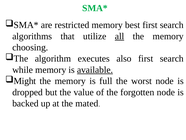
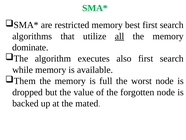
choosing: choosing -> dominate (30, 47)
available underline: present -> none (95, 70)
Might: Might -> Them (25, 81)
